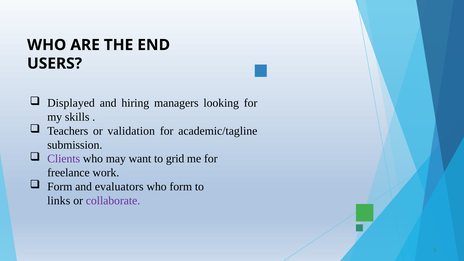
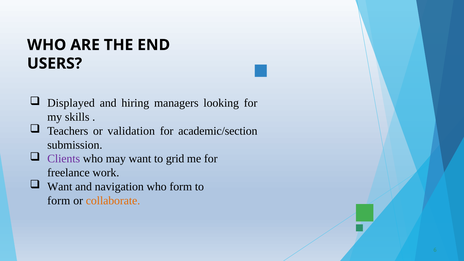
academic/tagline: academic/tagline -> academic/section (218, 131)
Form: Form -> Want (60, 187)
evaluators: evaluators -> navigation (119, 187)
links: links -> form (59, 201)
collaborate colour: purple -> orange (113, 201)
